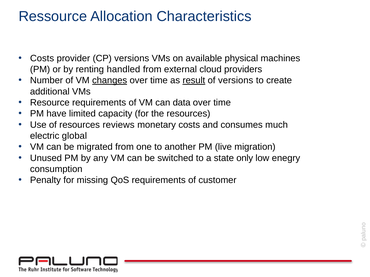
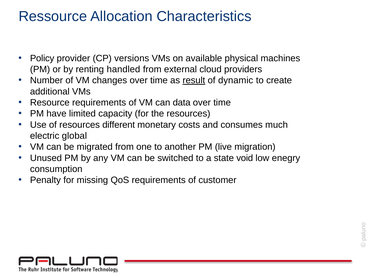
Costs: Costs -> Policy (42, 58)
changes underline: present -> none (110, 81)
of versions: versions -> dynamic (236, 81)
reviews: reviews -> different (119, 125)
only: only -> void (245, 158)
